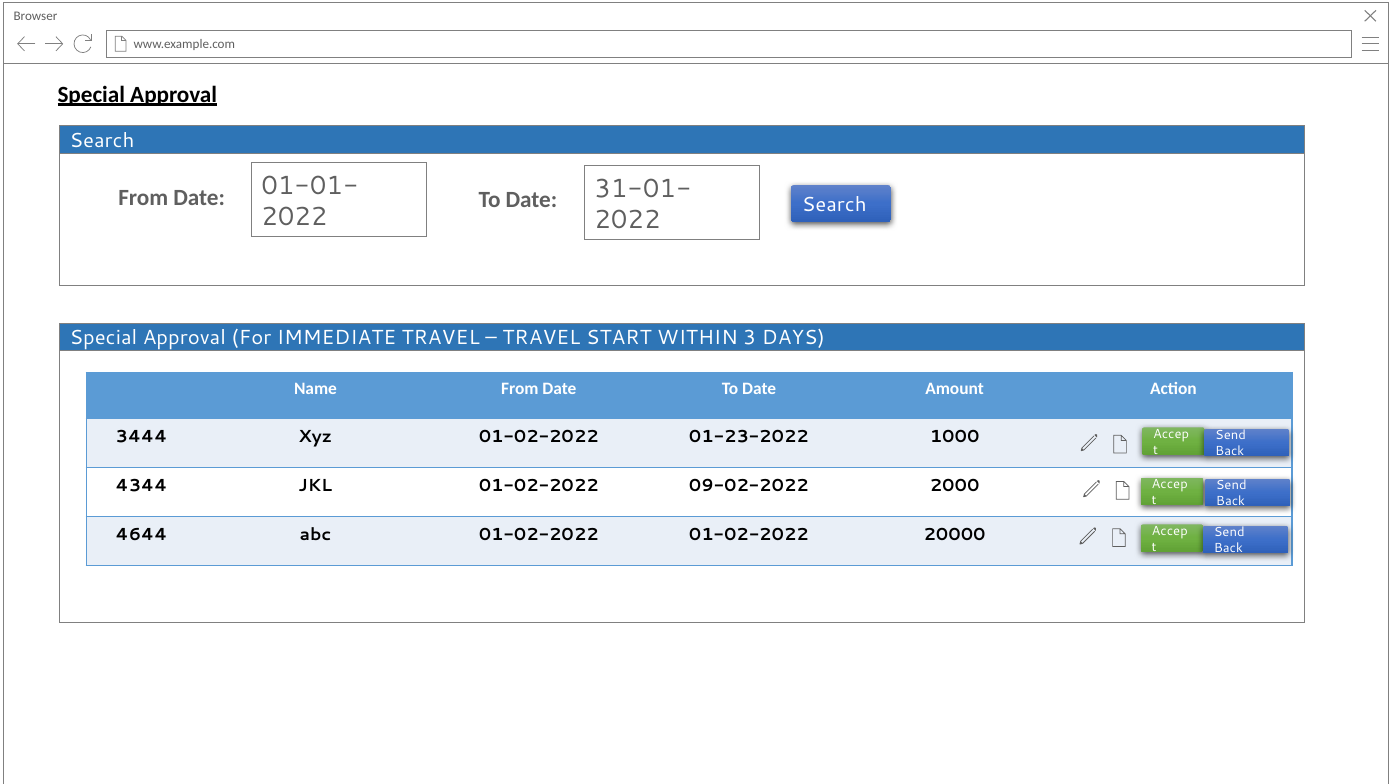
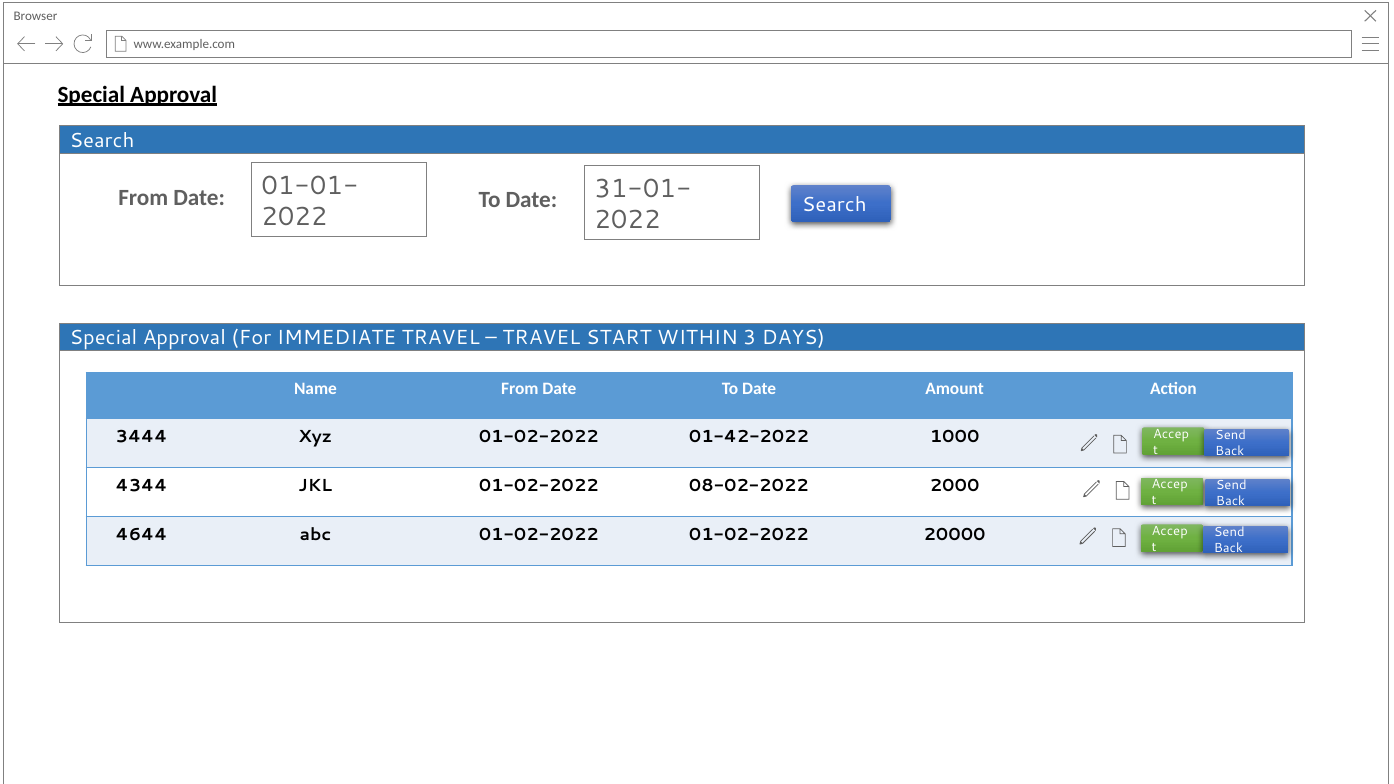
01-23-2022: 01-23-2022 -> 01-42-2022 (749, 437)
09-02-2022: 09-02-2022 -> 08-02-2022 (749, 486)
